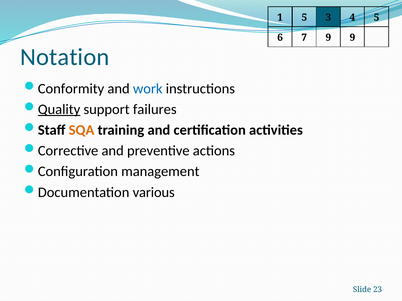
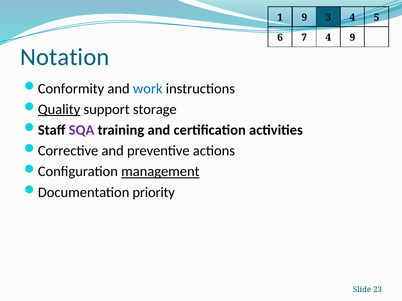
1 5: 5 -> 9 (304, 17)
7 9: 9 -> 4 (328, 38)
failures: failures -> storage (155, 110)
SQA colour: orange -> purple (82, 130)
management underline: none -> present (160, 172)
various: various -> priority (154, 193)
